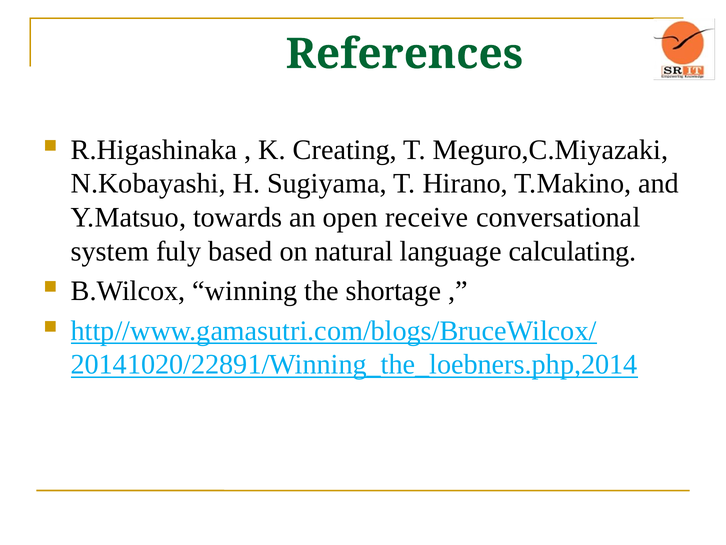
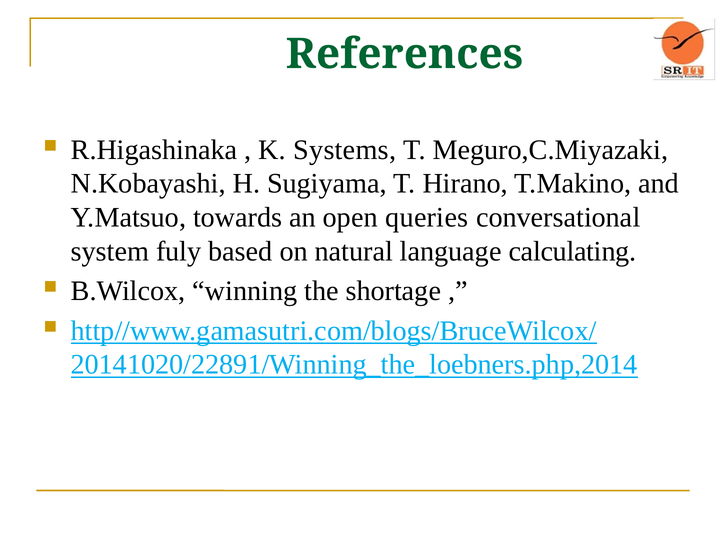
Creating: Creating -> Systems (345, 150)
receive: receive -> queries (427, 217)
